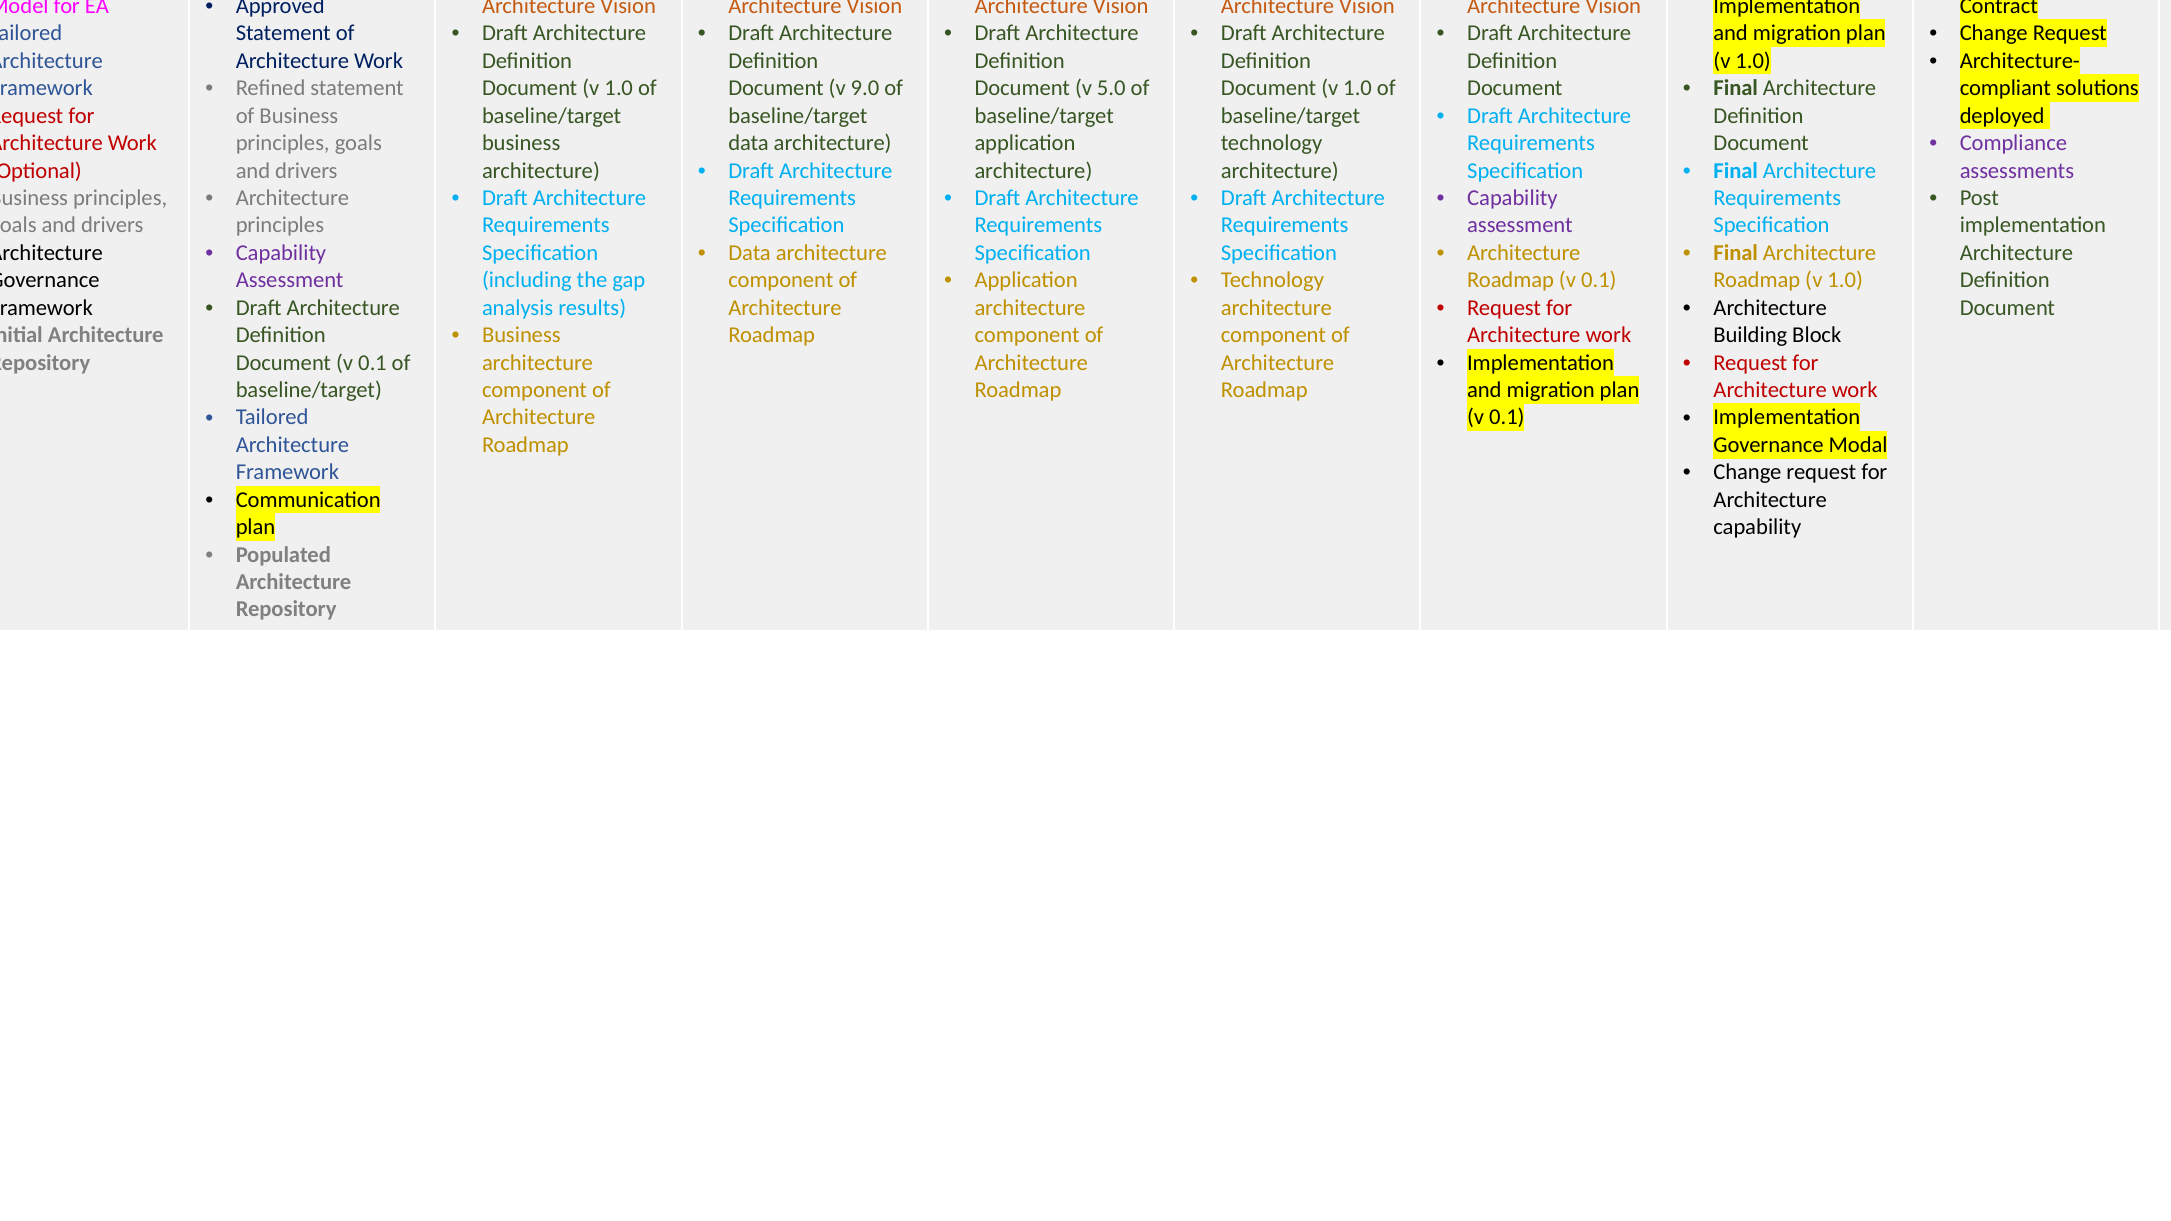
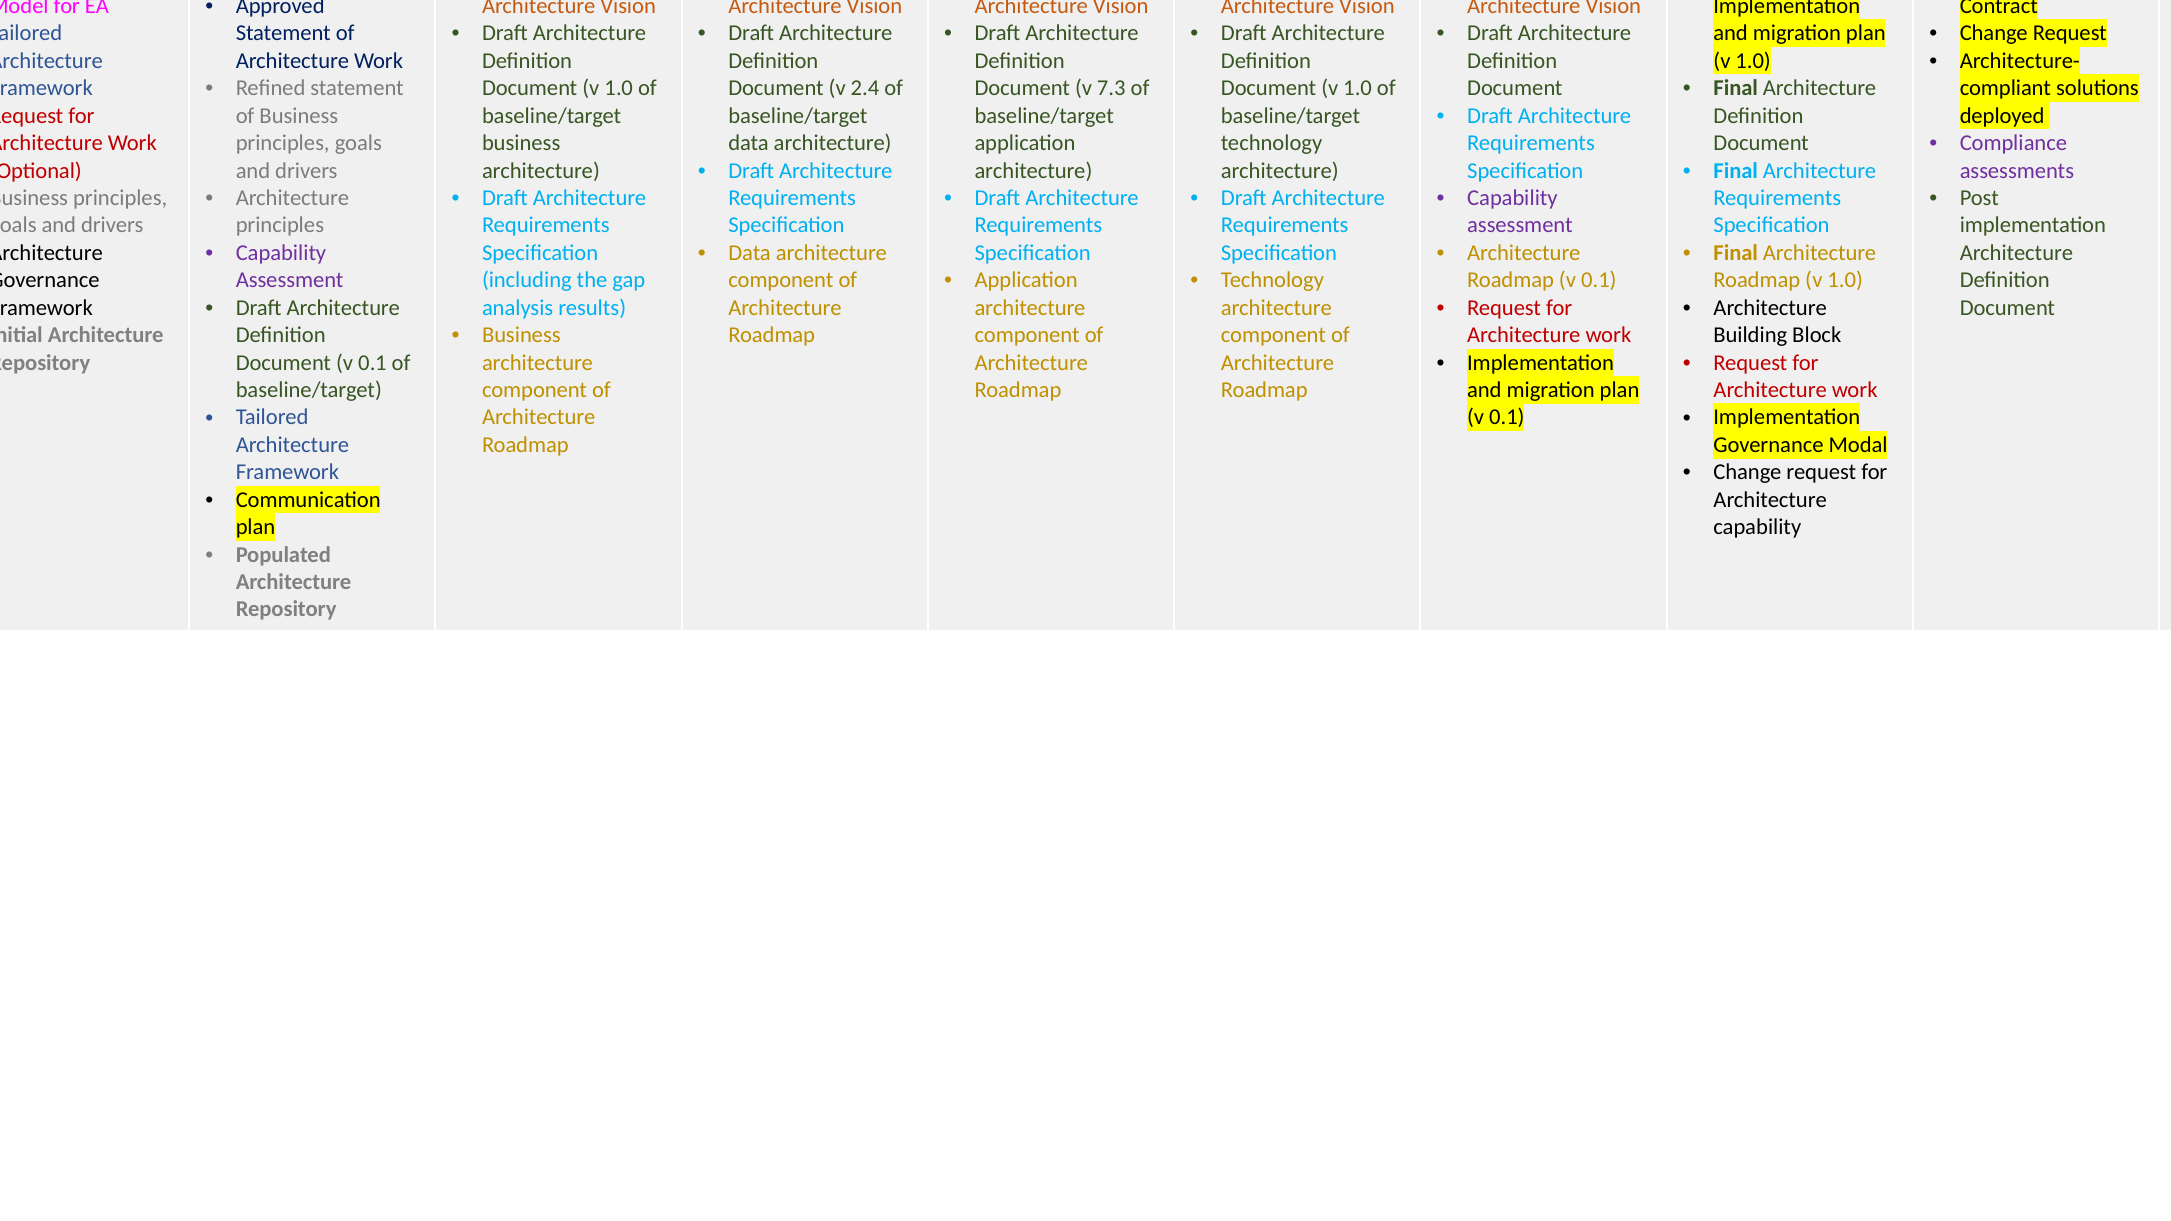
9.0: 9.0 -> 2.4 (865, 88)
5.0: 5.0 -> 7.3 (1111, 88)
